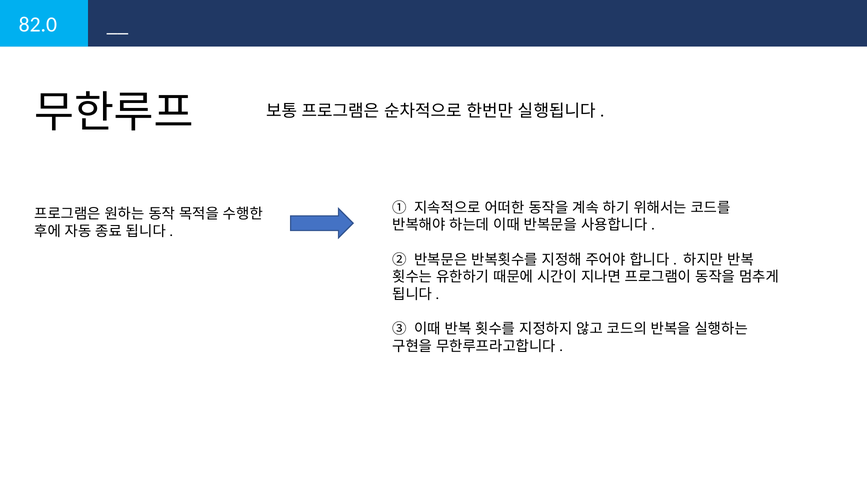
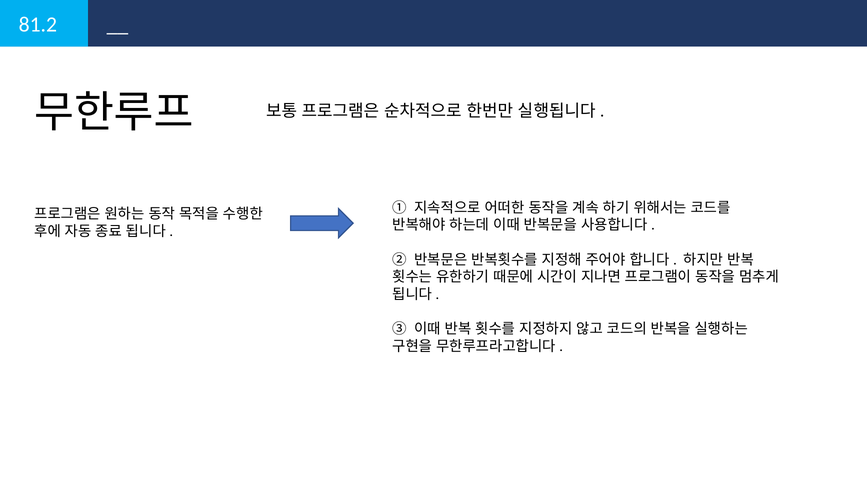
82.0: 82.0 -> 81.2 (38, 25)
